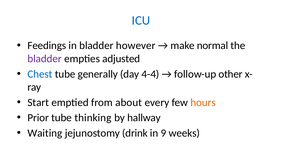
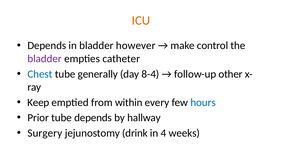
ICU colour: blue -> orange (141, 20)
Feedings: Feedings -> Depends (47, 46)
normal: normal -> control (213, 46)
adjusted: adjusted -> catheter (121, 59)
4-4: 4-4 -> 8-4 (150, 74)
Start: Start -> Keep (38, 103)
about: about -> within (129, 103)
hours colour: orange -> blue (203, 103)
tube thinking: thinking -> depends (93, 118)
Waiting: Waiting -> Surgery (45, 134)
9: 9 -> 4 (163, 134)
